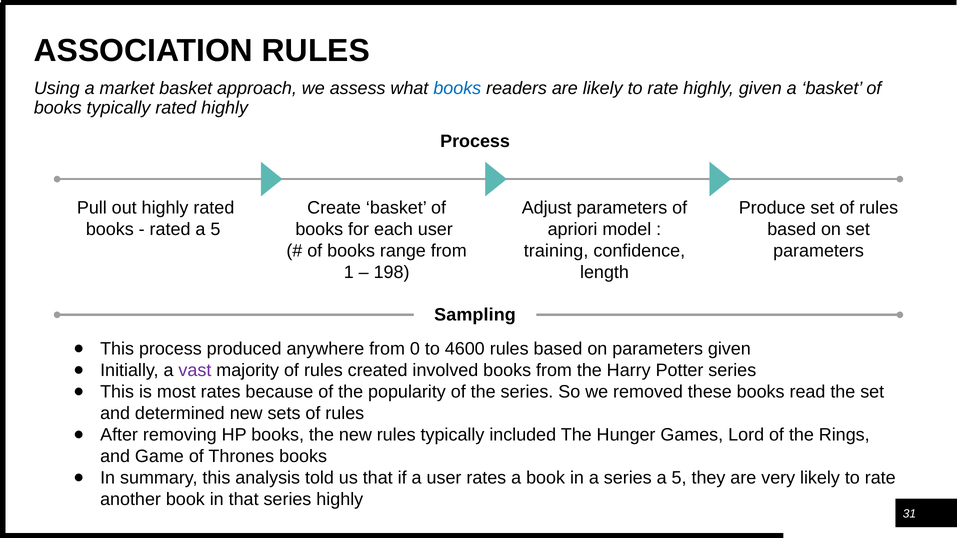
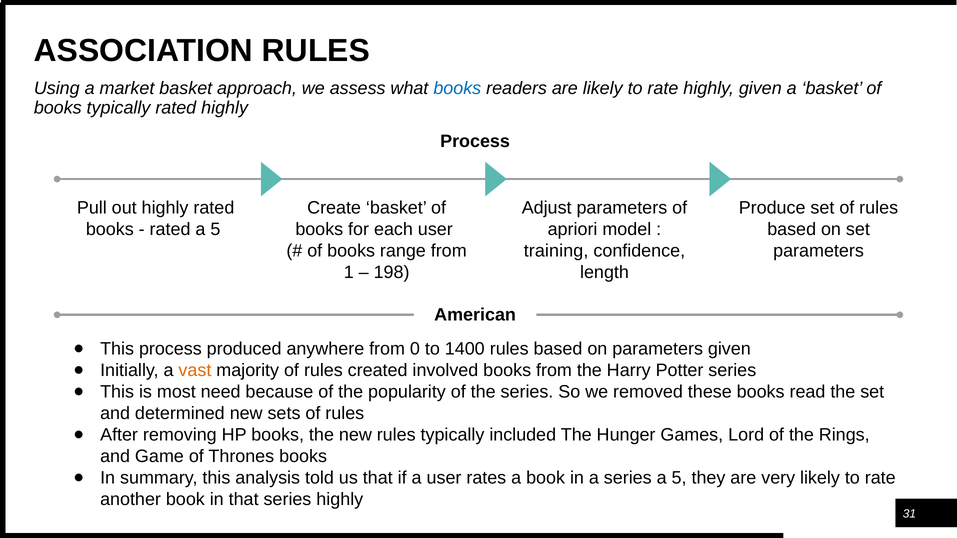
Sampling: Sampling -> American (475, 315)
4600: 4600 -> 1400 (465, 349)
vast colour: purple -> orange (195, 371)
most rates: rates -> need (221, 392)
